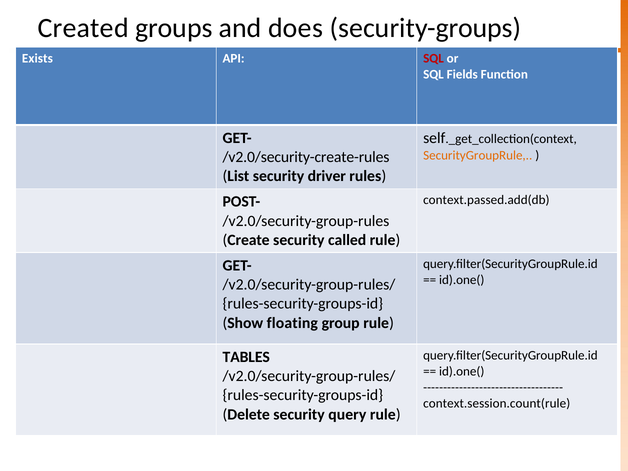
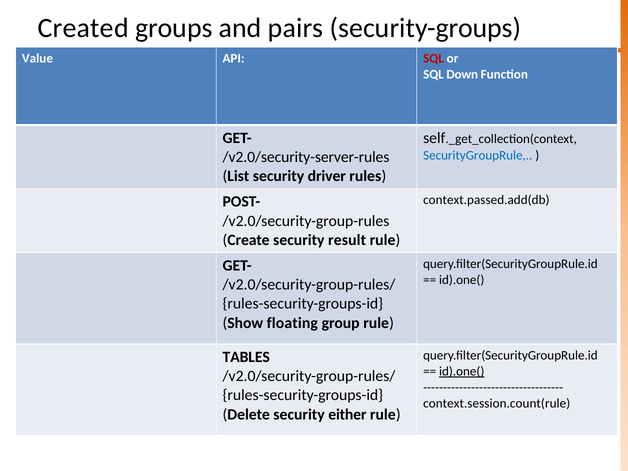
does: does -> pairs (296, 28)
Exists: Exists -> Value (37, 58)
Fields: Fields -> Down (462, 74)
SecurityGroupRule colour: orange -> blue (478, 155)
/v2.0/security-create-rules: /v2.0/security-create-rules -> /v2.0/security-server-rules (306, 157)
called: called -> result (347, 240)
id).one( underline: none -> present (462, 371)
query: query -> either (347, 414)
